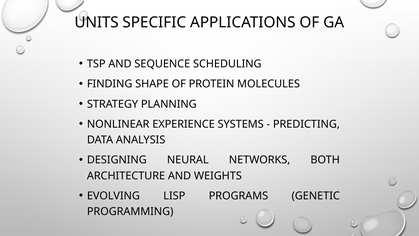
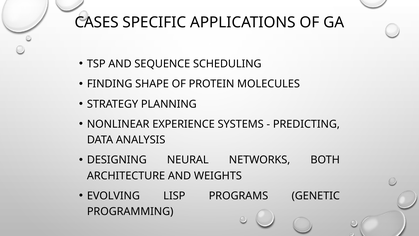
UNITS: UNITS -> CASES (97, 22)
